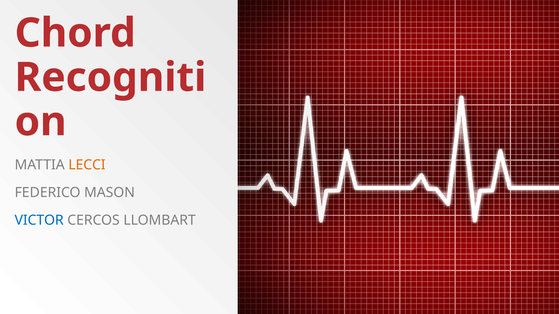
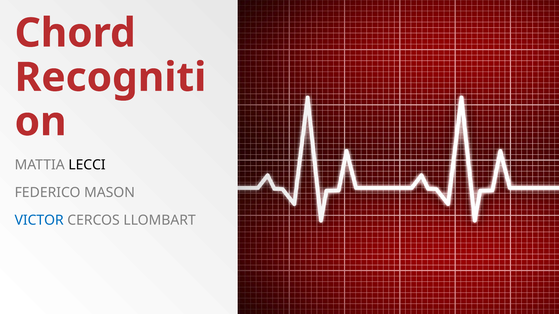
LECCI colour: orange -> black (87, 165)
